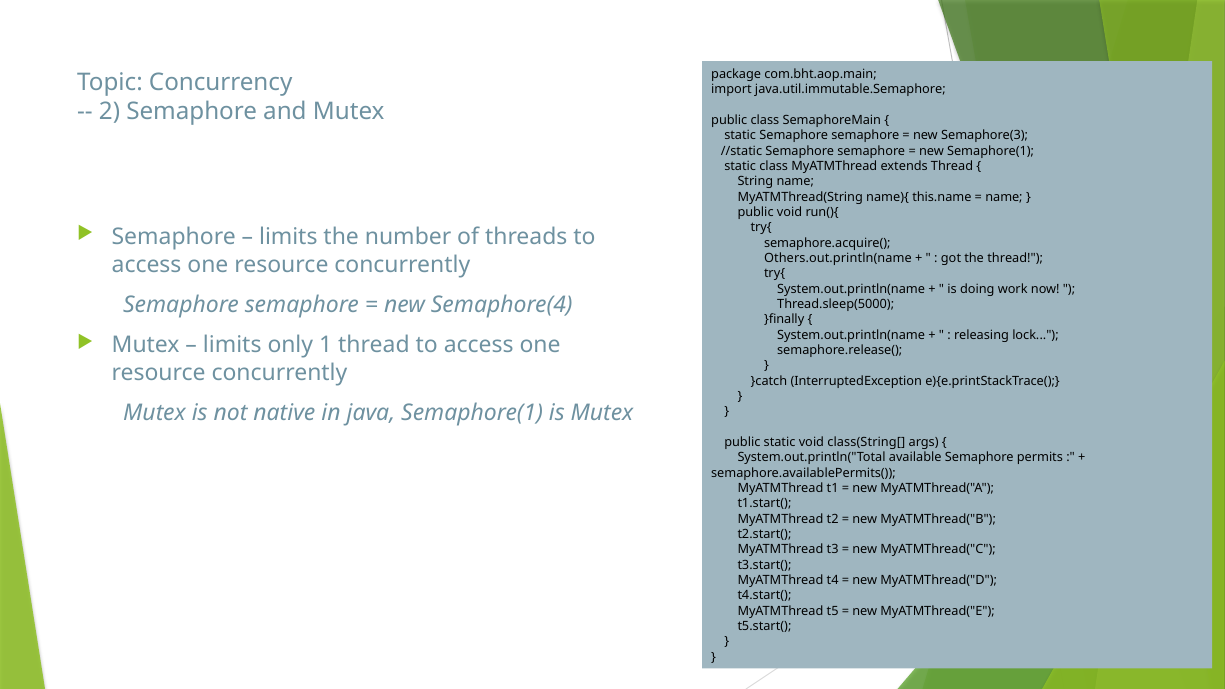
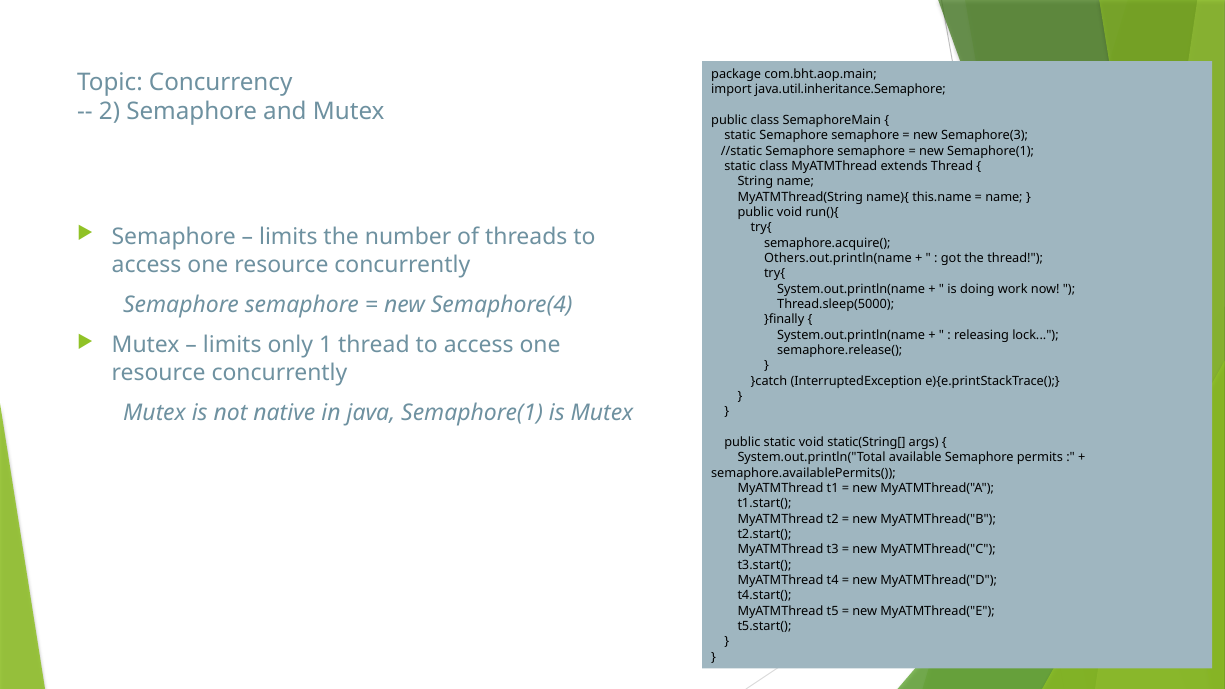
java.util.immutable.Semaphore: java.util.immutable.Semaphore -> java.util.inheritance.Semaphore (850, 90)
class(String[: class(String[ -> static(String[ (866, 442)
